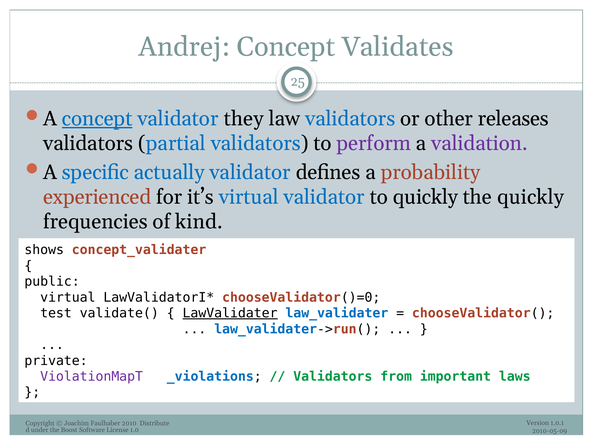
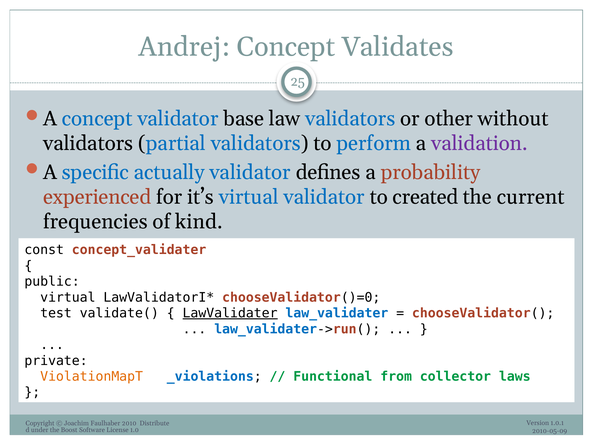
concept underline: present -> none (97, 119)
they: they -> base (244, 119)
releases: releases -> without (513, 119)
perform colour: purple -> blue (374, 143)
to quickly: quickly -> created (426, 197)
the quickly: quickly -> current (531, 197)
shows: shows -> const (44, 250)
ViolationMapT colour: purple -> orange (92, 376)
Validators: Validators -> Functional (333, 376)
important: important -> collector (455, 376)
